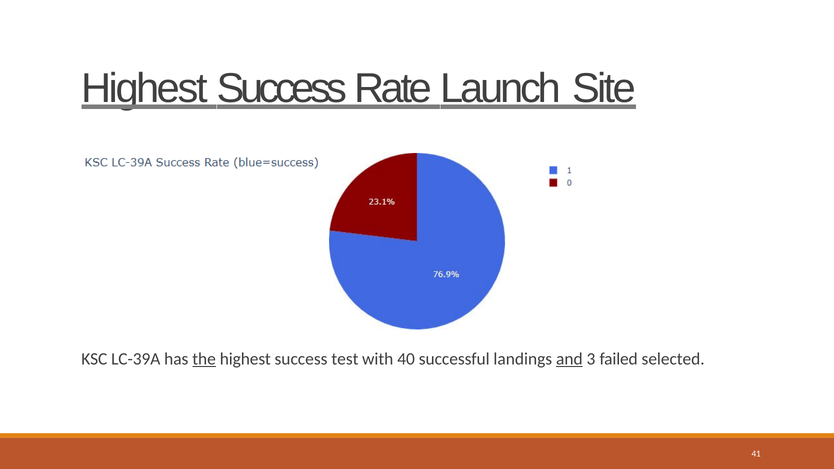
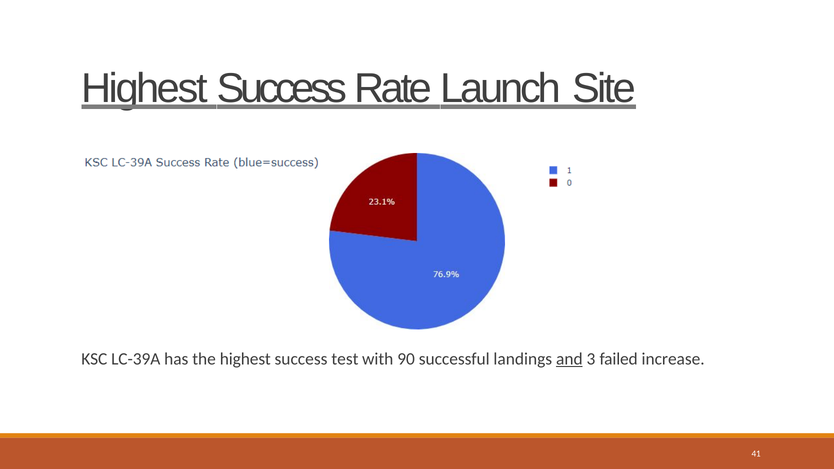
the underline: present -> none (204, 359)
40: 40 -> 90 (406, 359)
selected: selected -> increase (673, 359)
